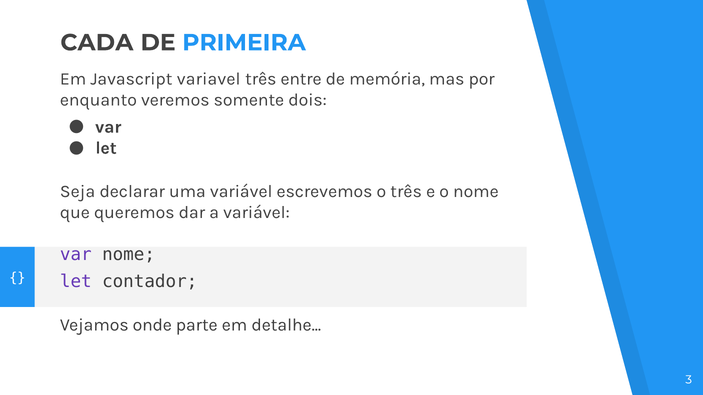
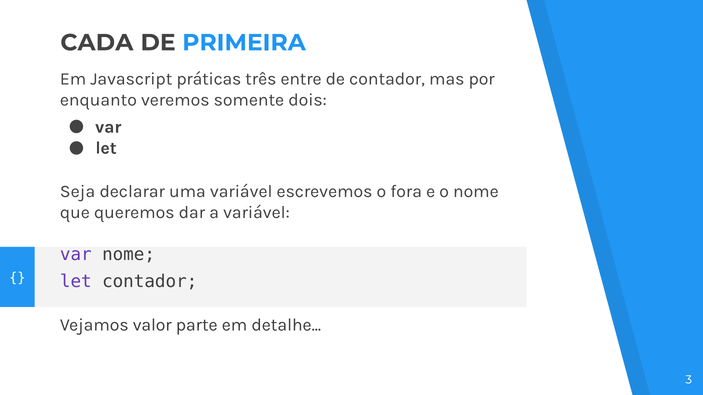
variavel: variavel -> práticas (209, 79)
de memória: memória -> contador (387, 79)
o três: três -> fora (406, 191)
onde: onde -> valor (152, 325)
